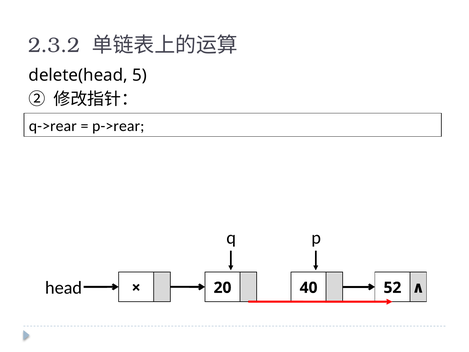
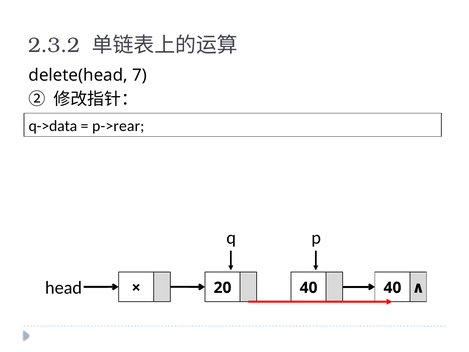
5: 5 -> 7 (140, 75)
q->rear: q->rear -> q->data (53, 126)
40 52: 52 -> 40 (392, 288)
